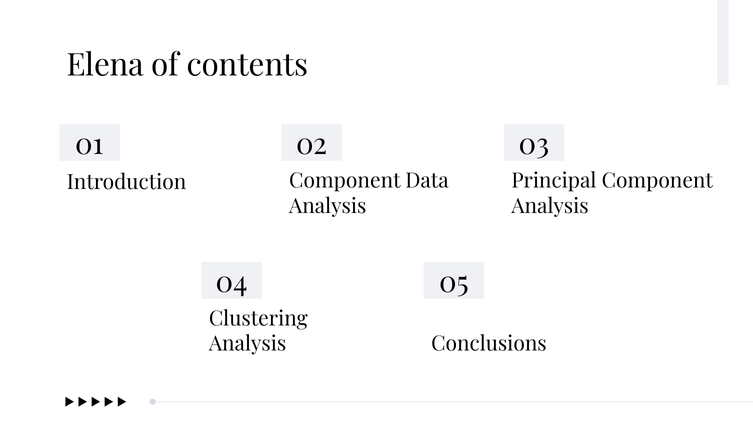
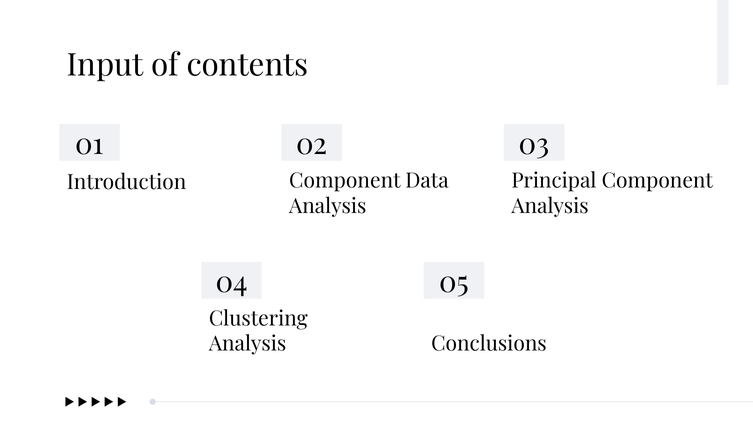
Elena: Elena -> Input (105, 65)
